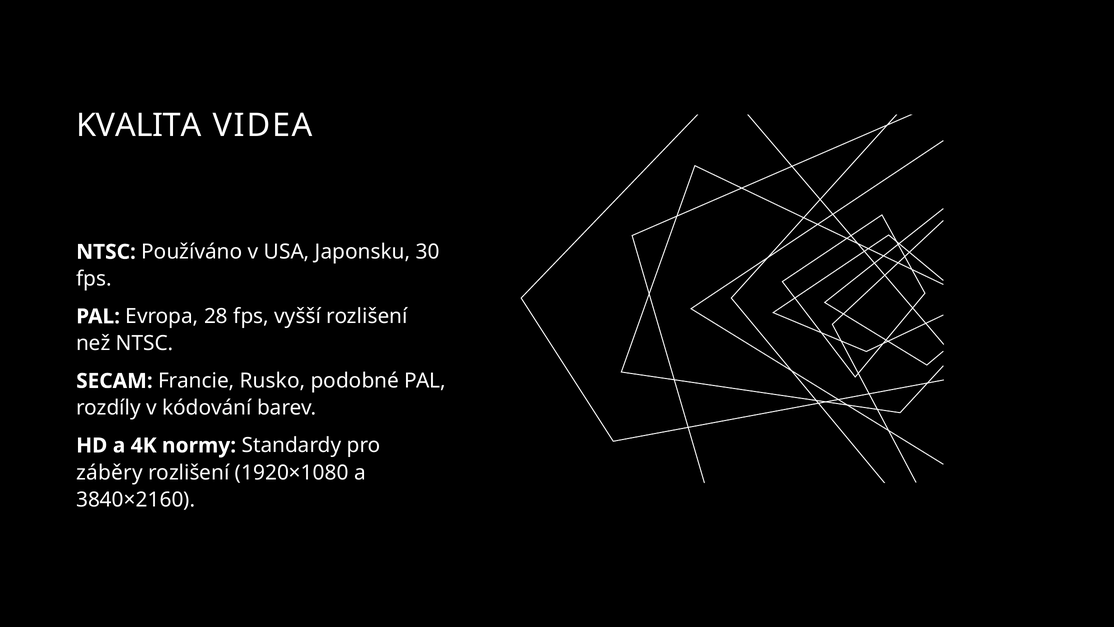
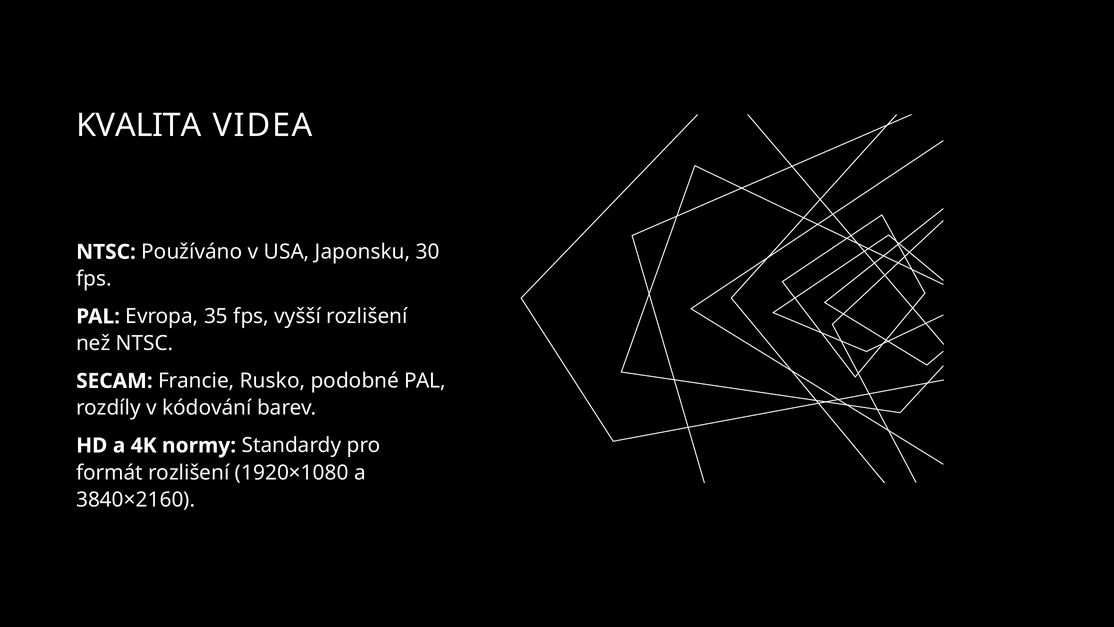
28: 28 -> 35 (216, 316)
záběry: záběry -> formát (110, 472)
